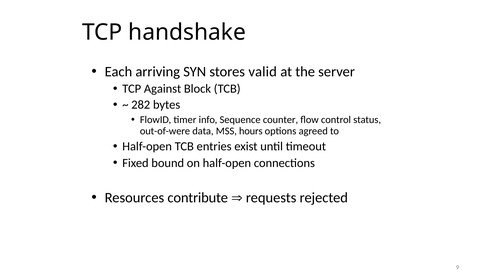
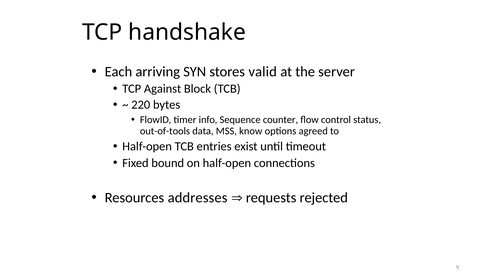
282: 282 -> 220 (141, 105)
out-of-were: out-of-were -> out-of-tools (165, 131)
hours: hours -> know (251, 131)
contribute: contribute -> addresses (198, 197)
